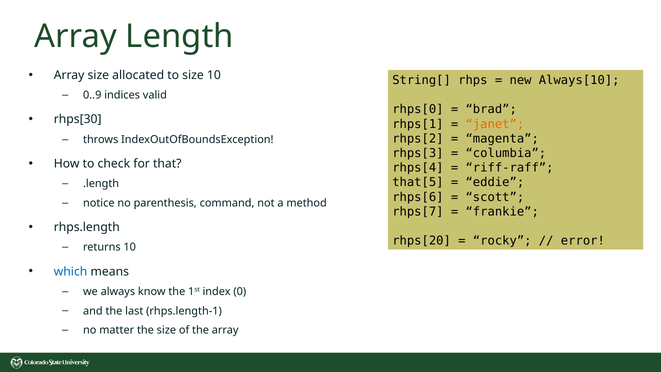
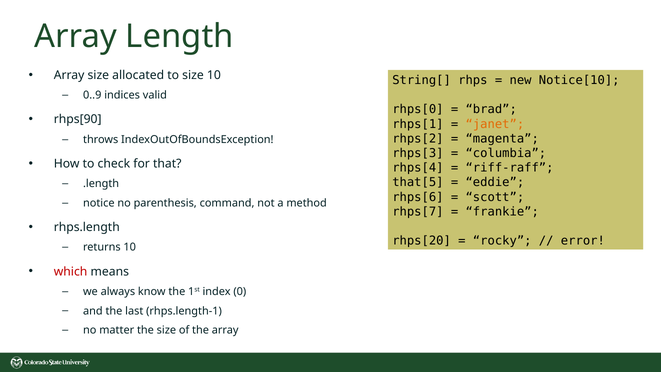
Always[10: Always[10 -> Notice[10 (579, 80)
rhps[30: rhps[30 -> rhps[90 (78, 119)
which colour: blue -> red (71, 271)
